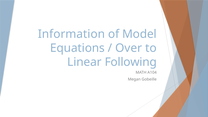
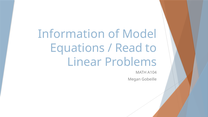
Over: Over -> Read (129, 48)
Following: Following -> Problems (131, 62)
